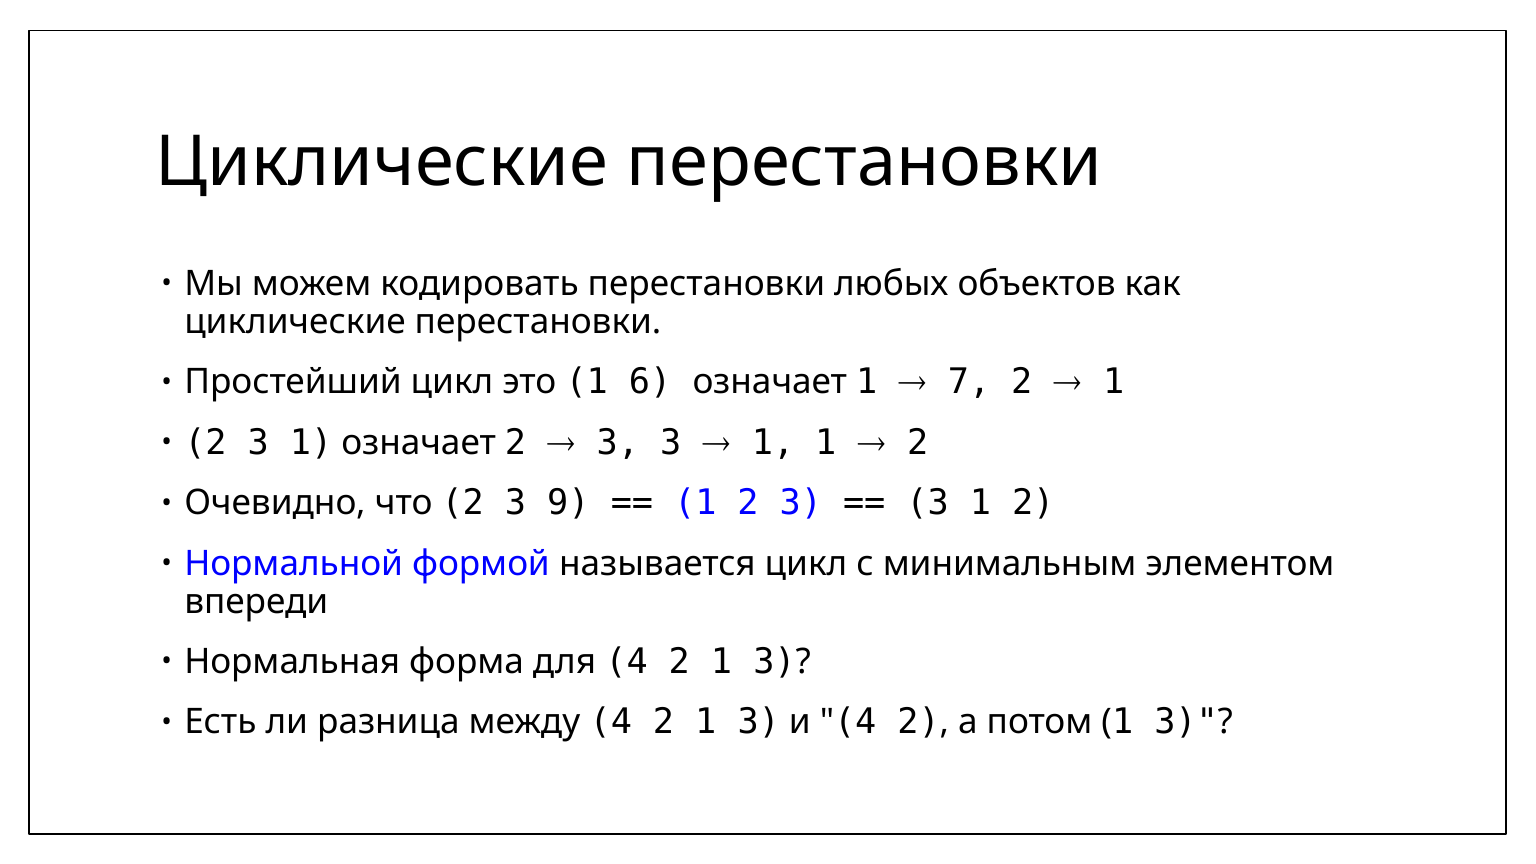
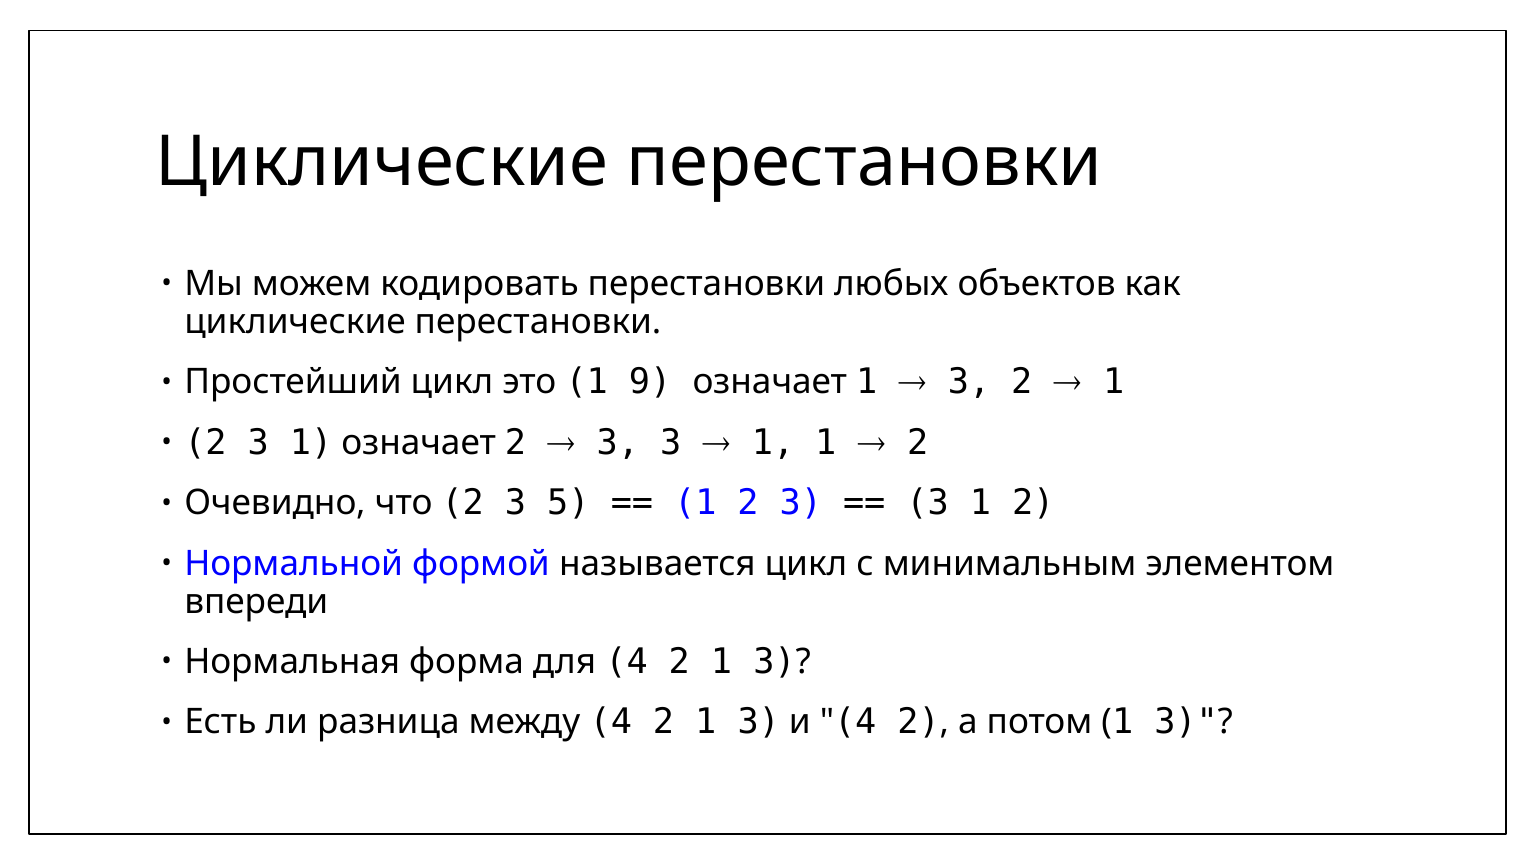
6: 6 -> 9 (650, 382)
7: 7 -> 3 (969, 382)
9: 9 -> 5 (568, 503)
